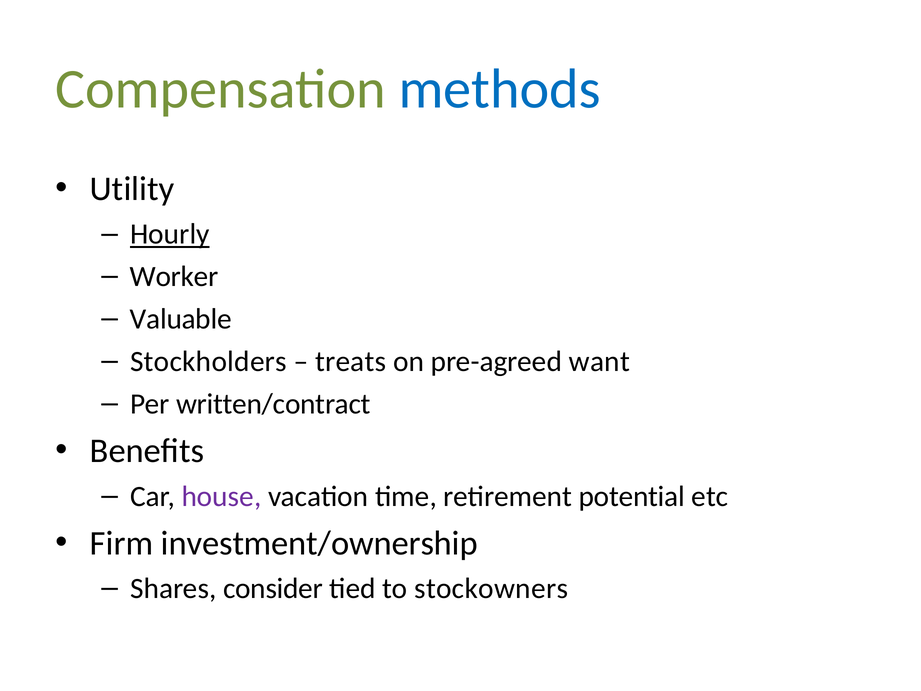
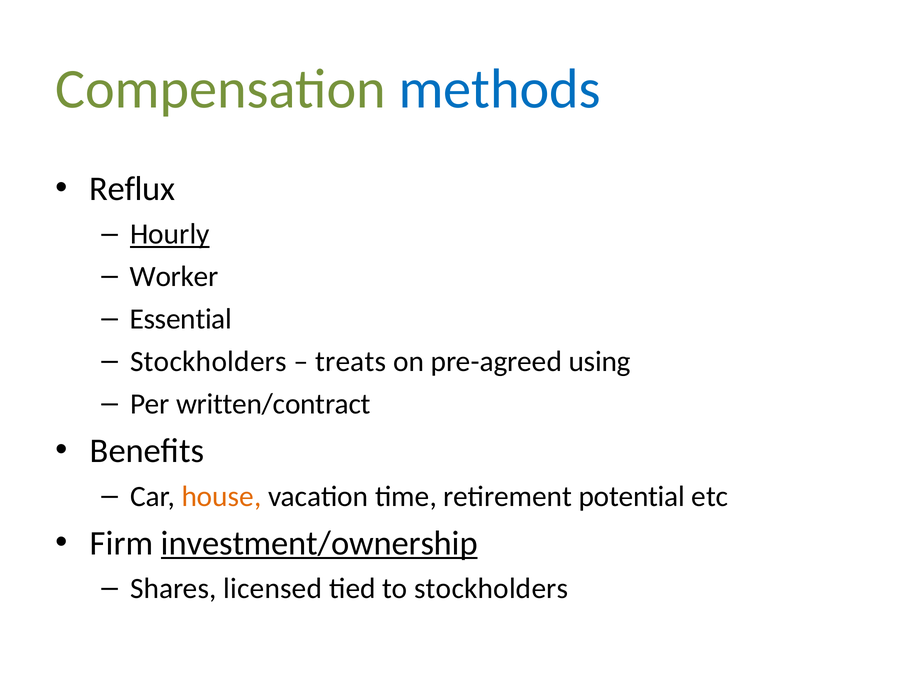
Utility: Utility -> Reflux (132, 189)
Valuable: Valuable -> Essential (181, 319)
want: want -> using (600, 362)
house colour: purple -> orange (221, 496)
investment/ownership underline: none -> present (319, 543)
consider: consider -> licensed (273, 588)
to stockowners: stockowners -> stockholders (491, 588)
